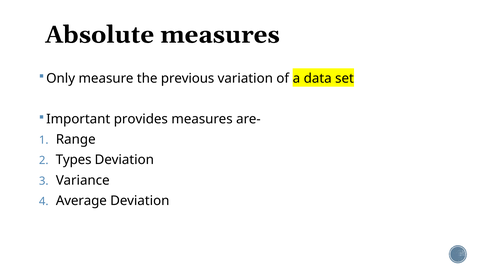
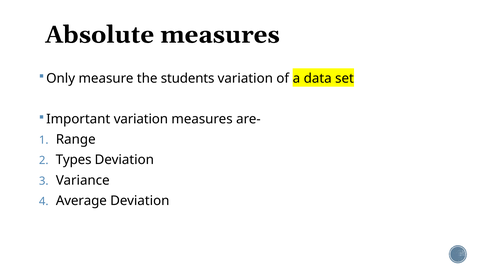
previous: previous -> students (188, 78)
Important provides: provides -> variation (141, 119)
